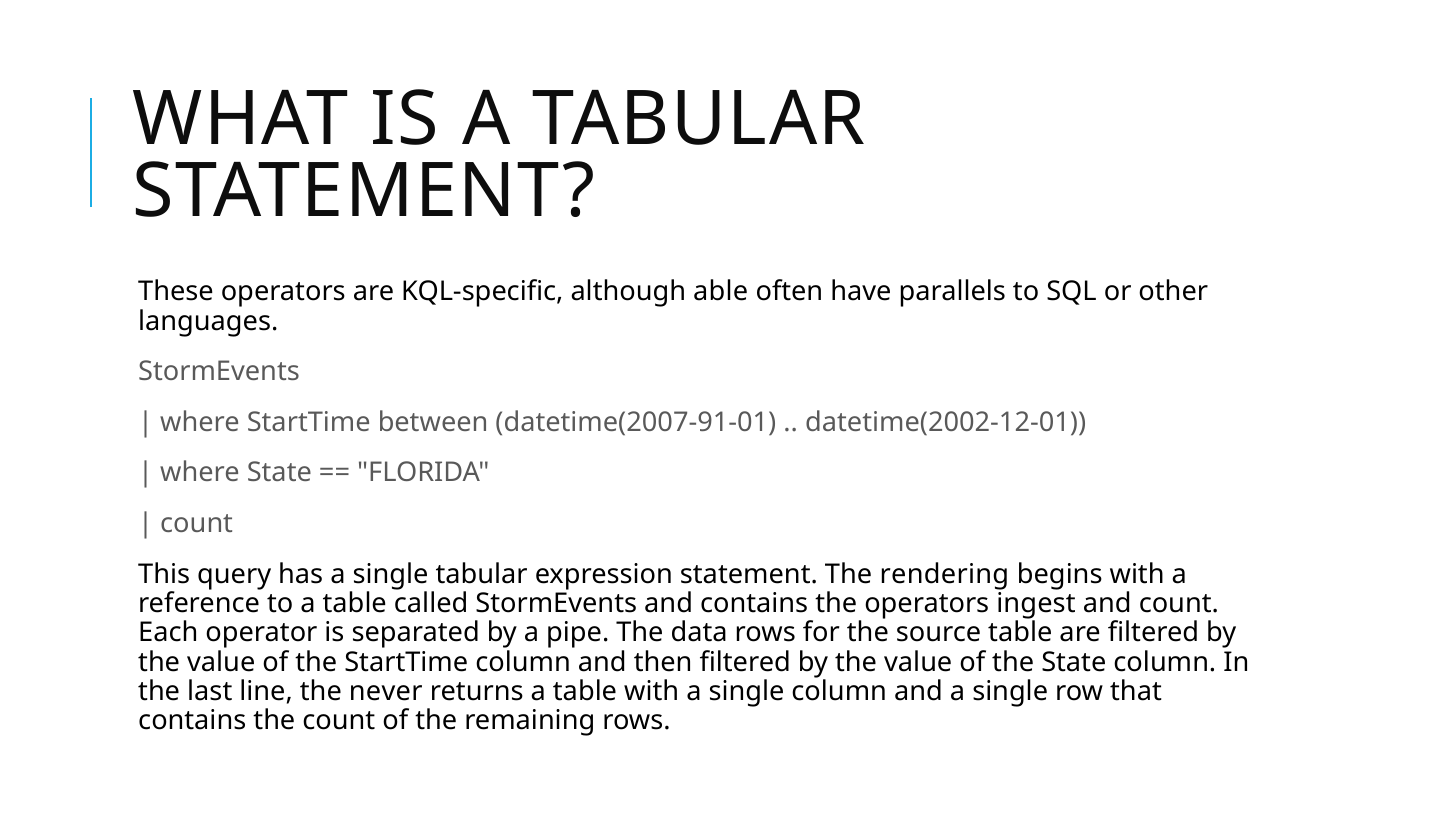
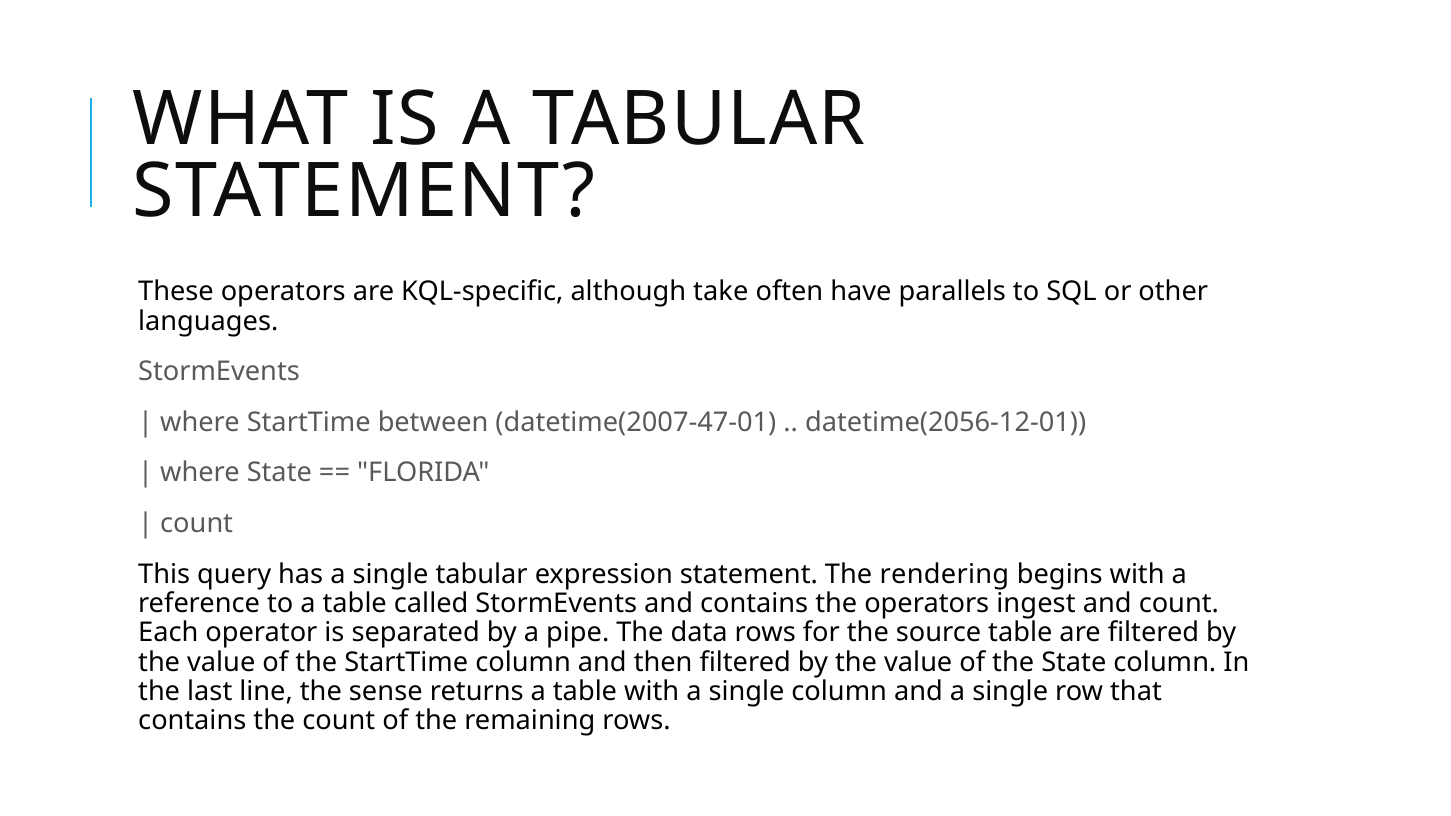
able: able -> take (721, 292)
datetime(2007-91-01: datetime(2007-91-01 -> datetime(2007-47-01 (636, 423)
datetime(2002-12-01: datetime(2002-12-01 -> datetime(2056-12-01 (946, 423)
never: never -> sense (386, 692)
